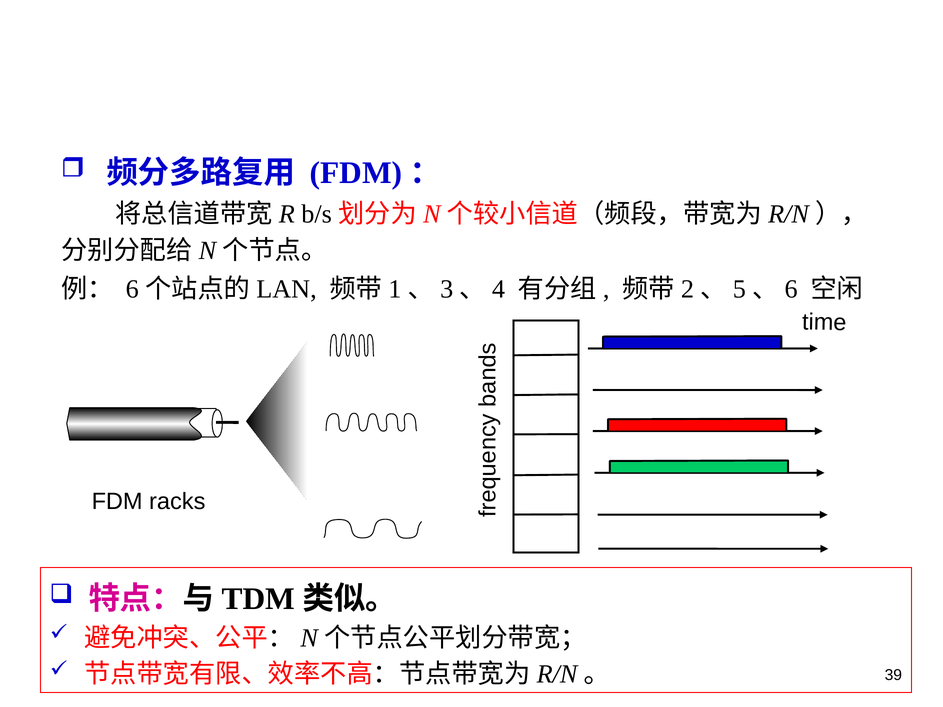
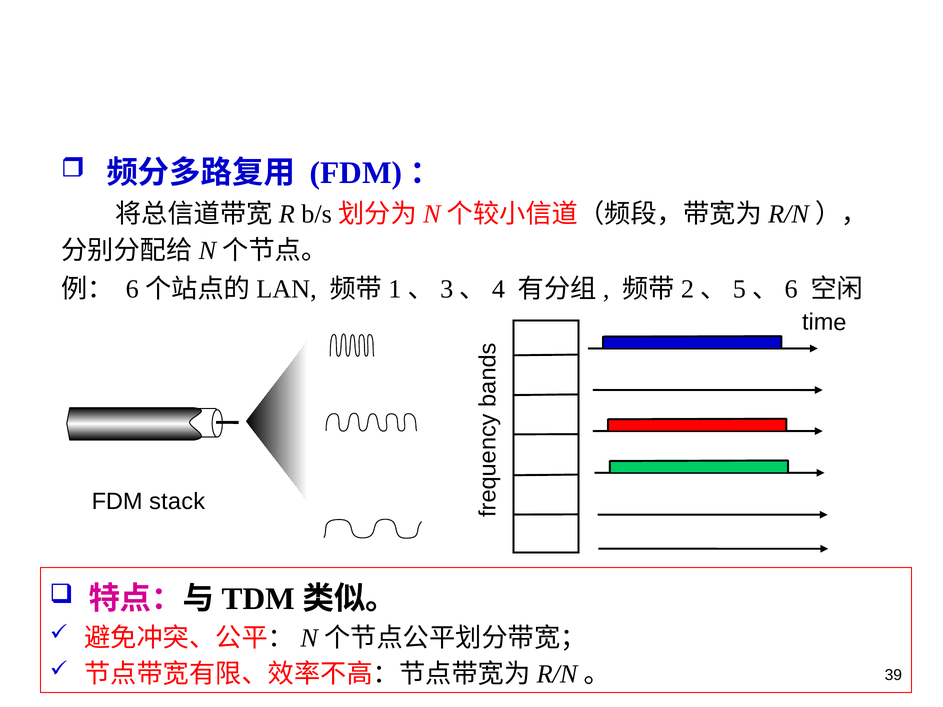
racks: racks -> stack (177, 502)
